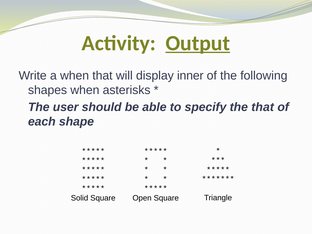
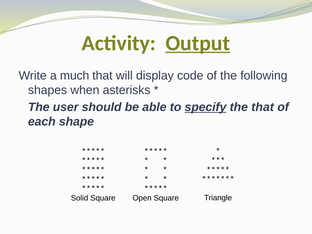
a when: when -> much (75, 76)
inner: inner -> code (190, 76)
specify underline: none -> present (206, 107)
